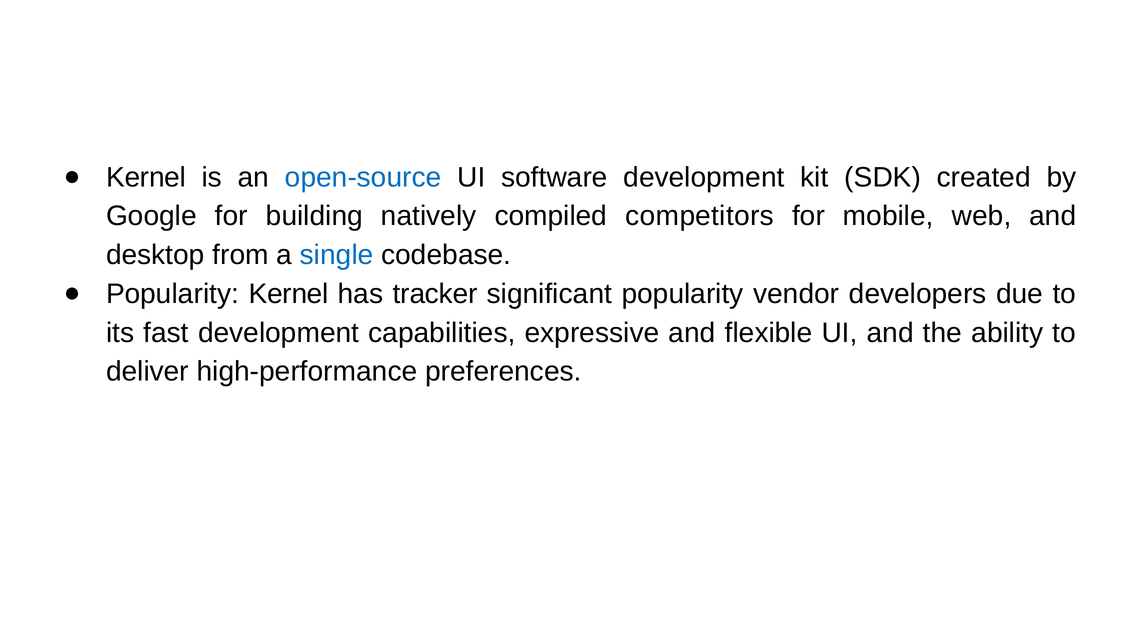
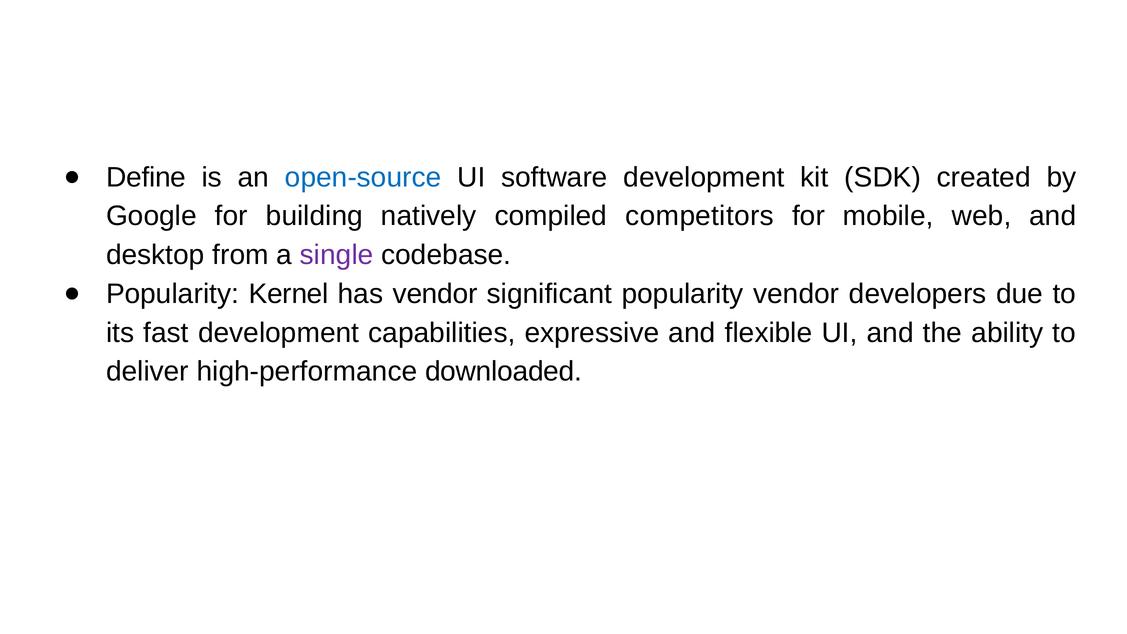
Kernel: Kernel -> Define (146, 177)
single colour: blue -> purple (337, 255)
has tracker: tracker -> vendor (435, 294)
preferences: preferences -> downloaded (504, 372)
